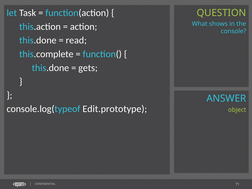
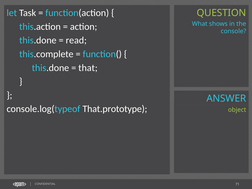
gets: gets -> that (88, 68)
Edit.prototype: Edit.prototype -> That.prototype (115, 109)
